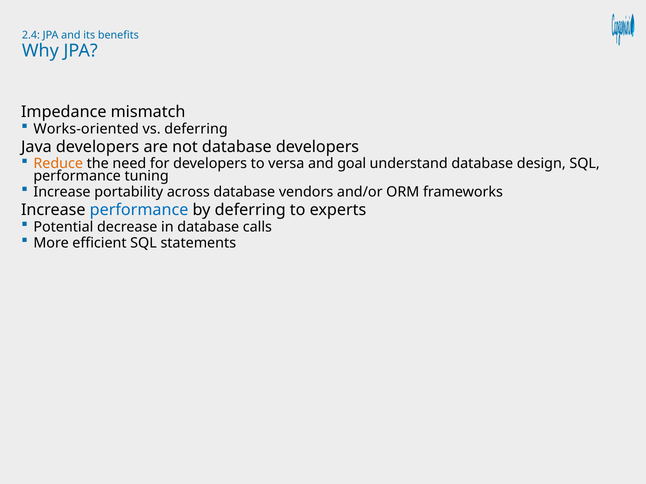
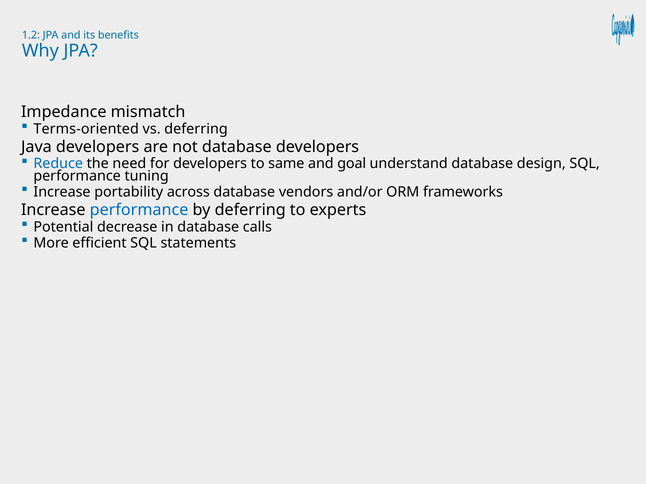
2.4: 2.4 -> 1.2 (31, 35)
Works-oriented: Works-oriented -> Terms-oriented (86, 129)
Reduce colour: orange -> blue (58, 164)
versa: versa -> same (286, 164)
